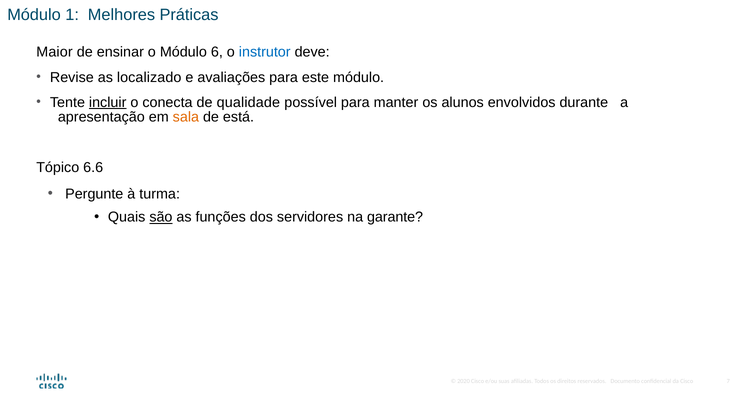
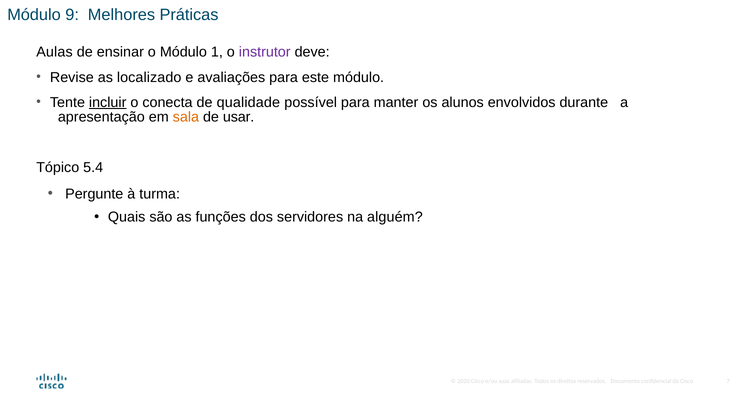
1: 1 -> 9 (72, 15)
Maior: Maior -> Aulas (55, 52)
6: 6 -> 1 (217, 52)
instrutor colour: blue -> purple (265, 52)
está: está -> usar (239, 117)
6.6: 6.6 -> 5.4 (93, 167)
são underline: present -> none (161, 217)
garante: garante -> alguém (395, 217)
